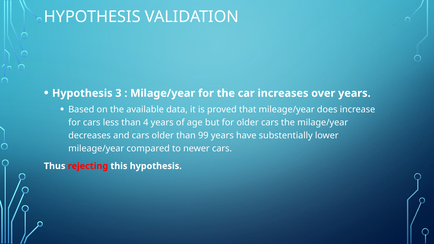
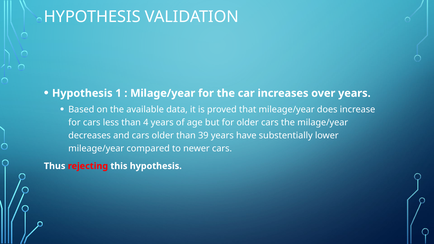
3: 3 -> 1 (118, 93)
99: 99 -> 39 (203, 136)
